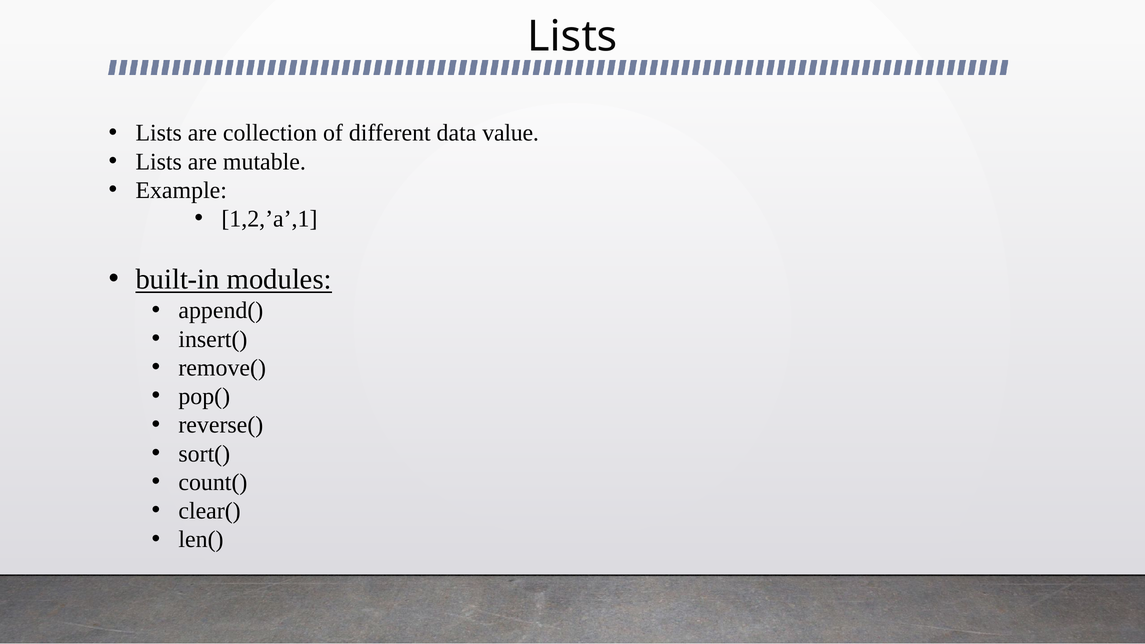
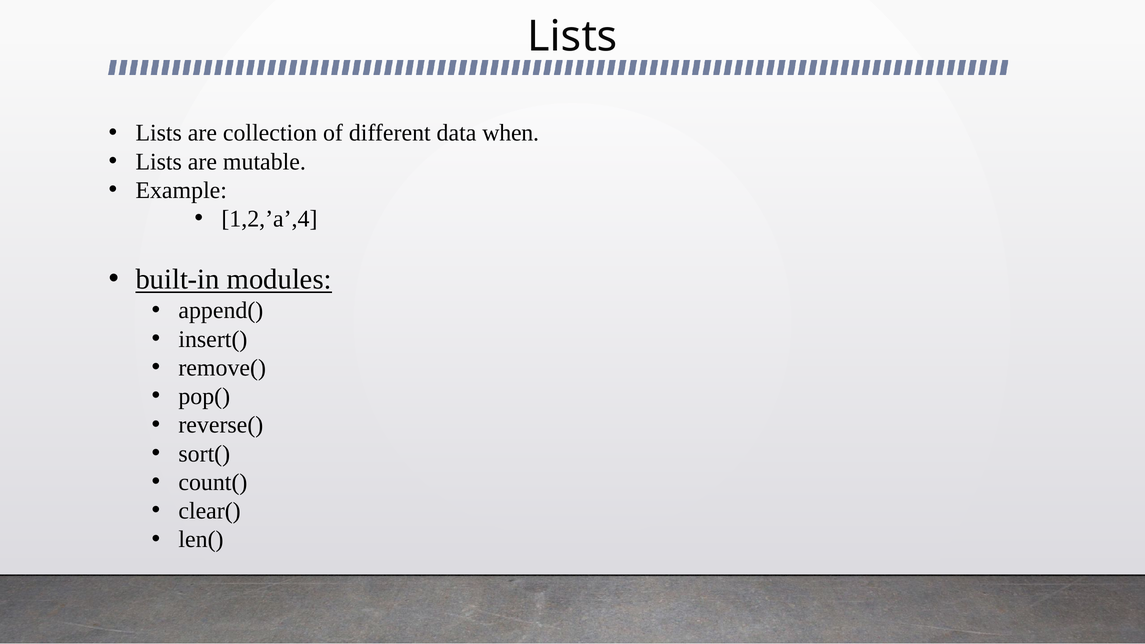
value: value -> when (511, 133)
1,2,’a’,1: 1,2,’a’,1 -> 1,2,’a’,4 (269, 219)
